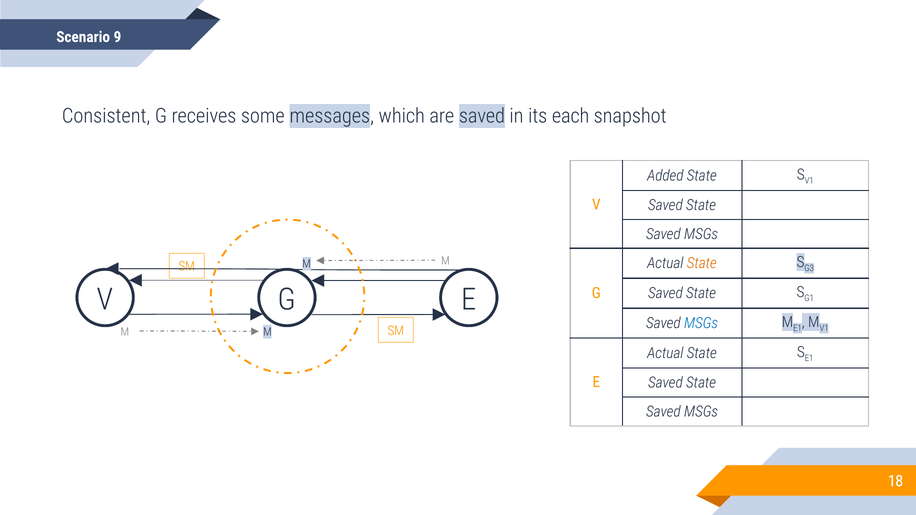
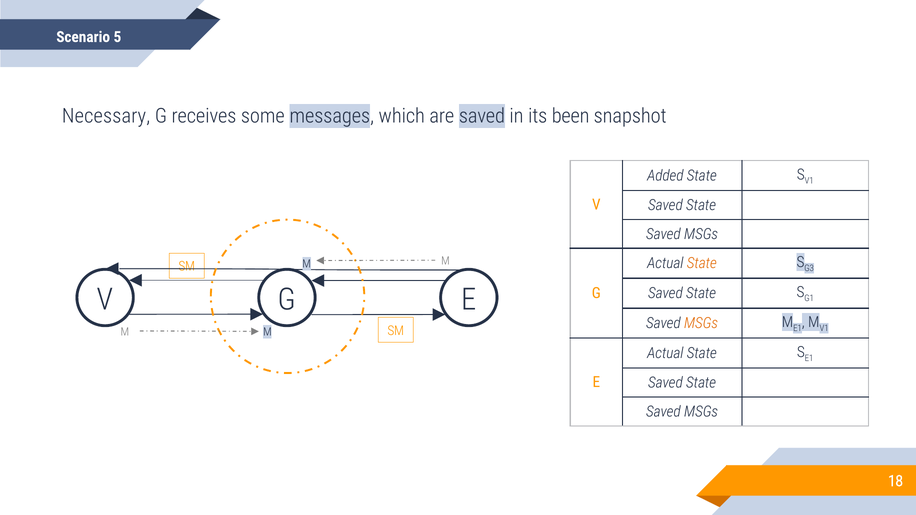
9: 9 -> 5 (117, 37)
Consistent: Consistent -> Necessary (106, 116)
each: each -> been (571, 116)
MSGs colour: blue -> orange (701, 324)
